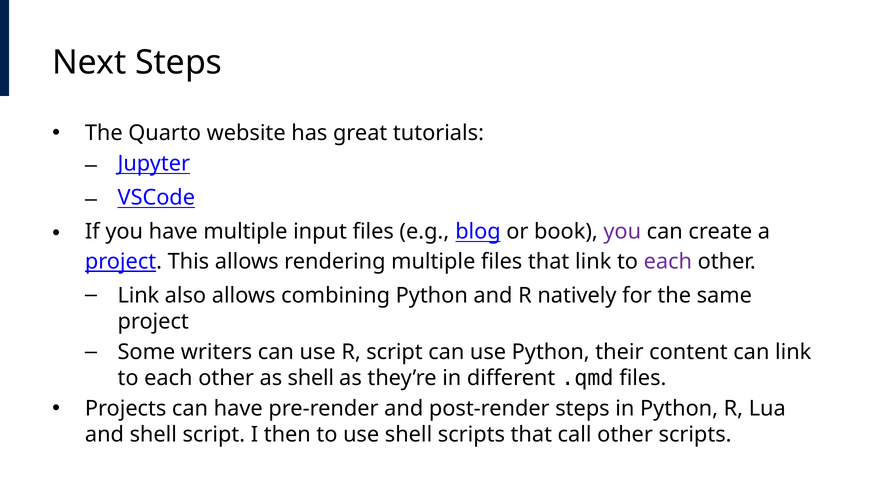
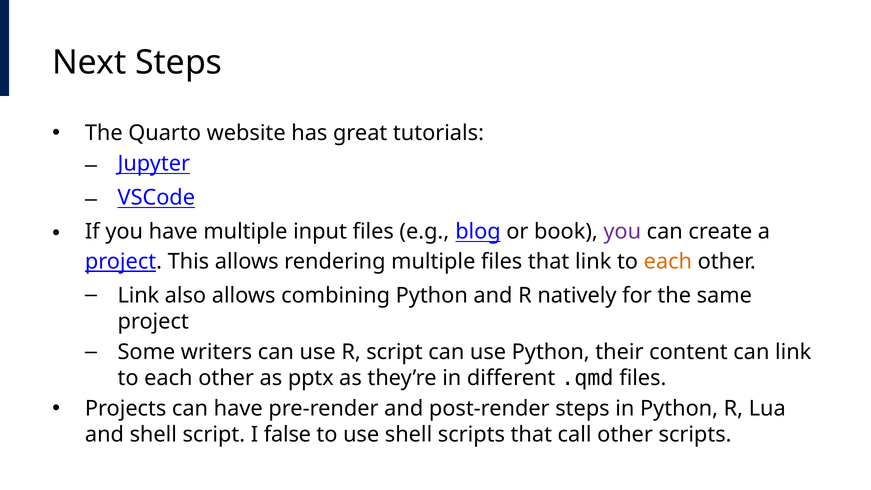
each colour: purple -> orange (668, 261)
as shell: shell -> pptx (311, 378)
then: then -> false (287, 435)
